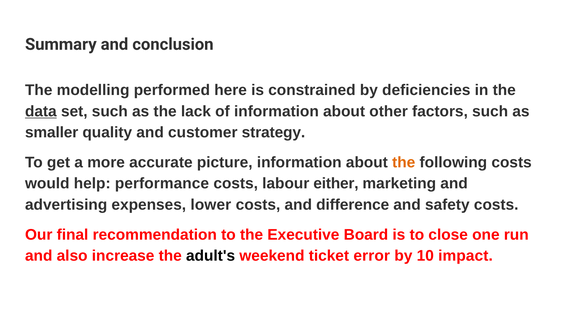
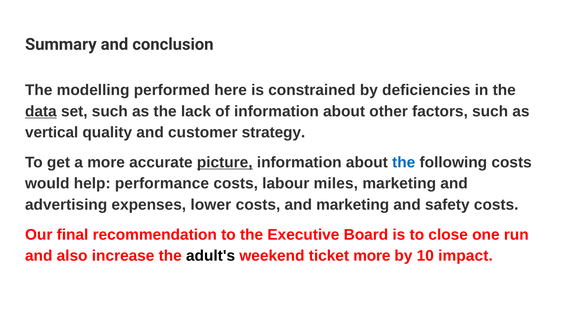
smaller: smaller -> vertical (52, 133)
picture underline: none -> present (225, 163)
the colour: orange -> blue (404, 163)
either: either -> miles (336, 184)
and difference: difference -> marketing (353, 205)
ticket error: error -> more (372, 256)
